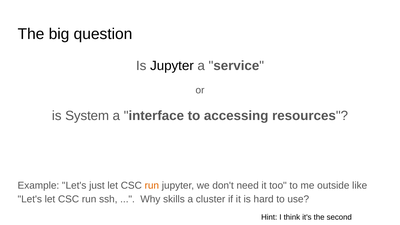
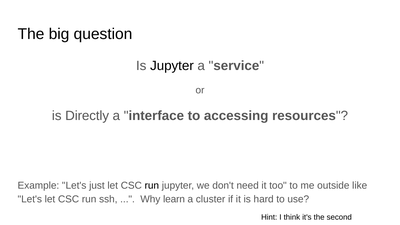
System: System -> Directly (87, 116)
run colour: orange -> black (152, 185)
skills: skills -> learn (174, 199)
